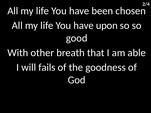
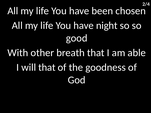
upon: upon -> night (107, 26)
will fails: fails -> that (47, 68)
